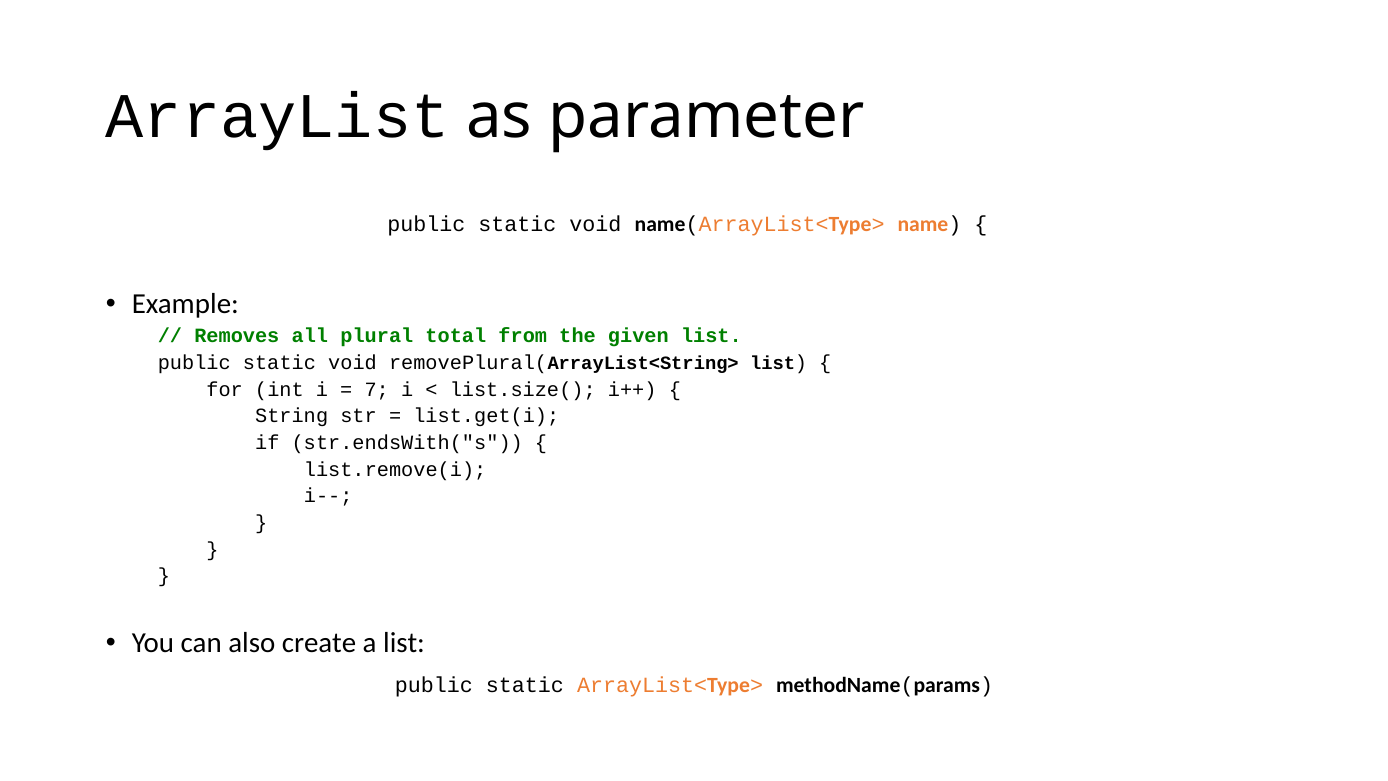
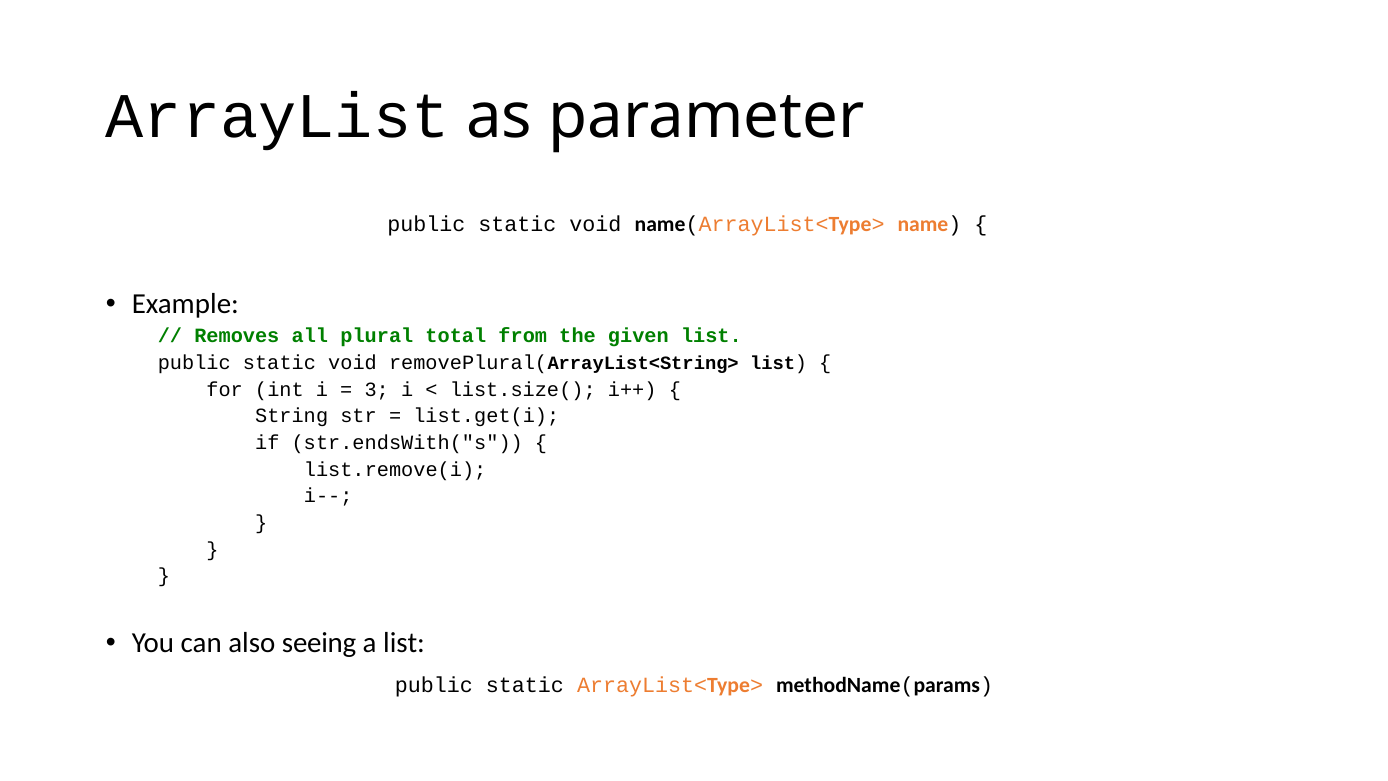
7: 7 -> 3 (377, 389)
create: create -> seeing (319, 643)
